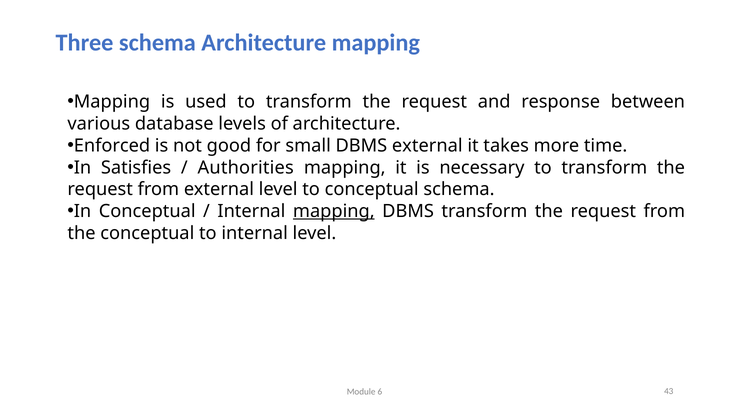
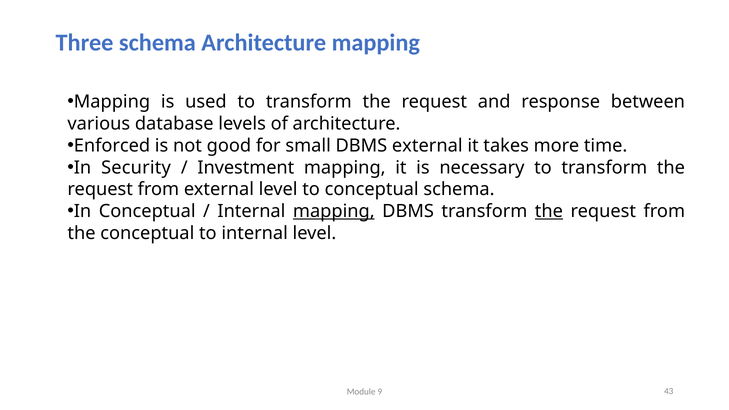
Satisfies: Satisfies -> Security (136, 168)
Authorities: Authorities -> Investment (246, 168)
the underline: none -> present (549, 211)
6: 6 -> 9 (380, 392)
